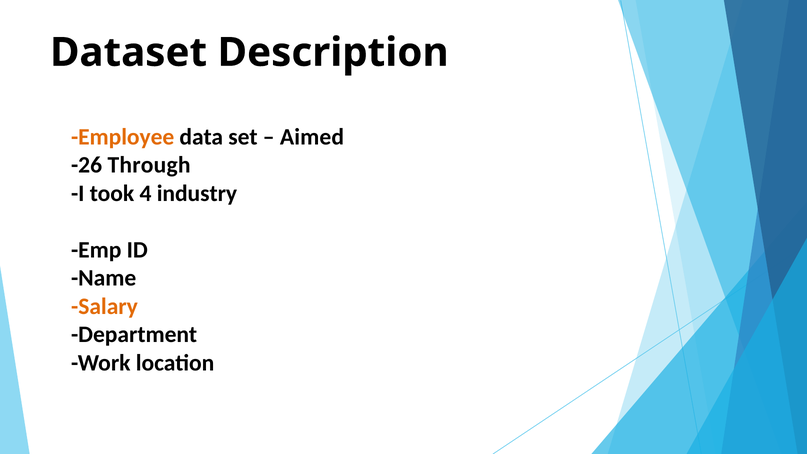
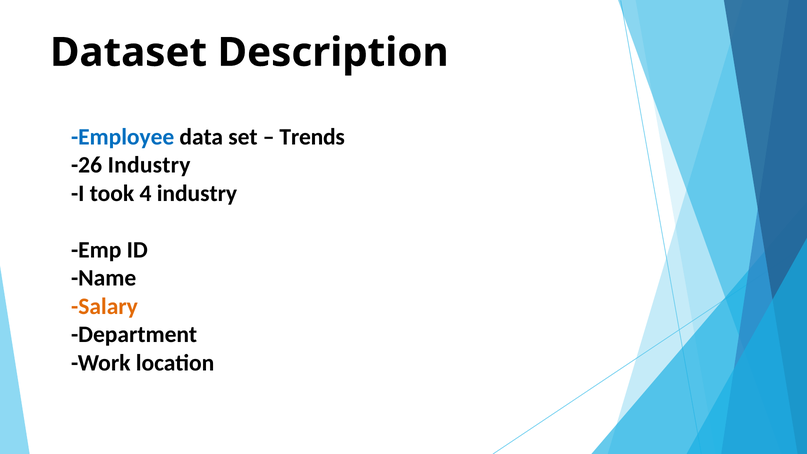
Employee colour: orange -> blue (123, 137)
Aimed: Aimed -> Trends (312, 137)
-26 Through: Through -> Industry (149, 165)
